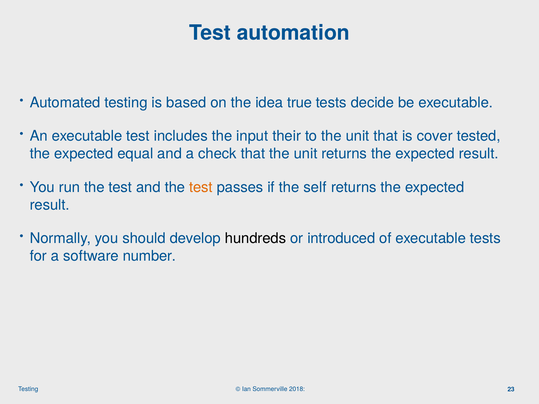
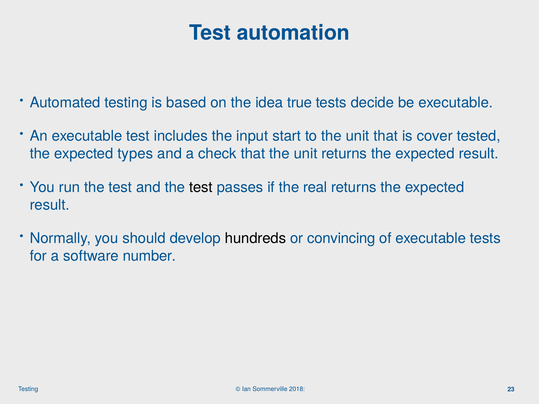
their: their -> start (287, 136)
equal: equal -> types (135, 154)
test colour: orange -> black (201, 187)
self: self -> real (315, 187)
introduced: introduced -> convincing (341, 239)
